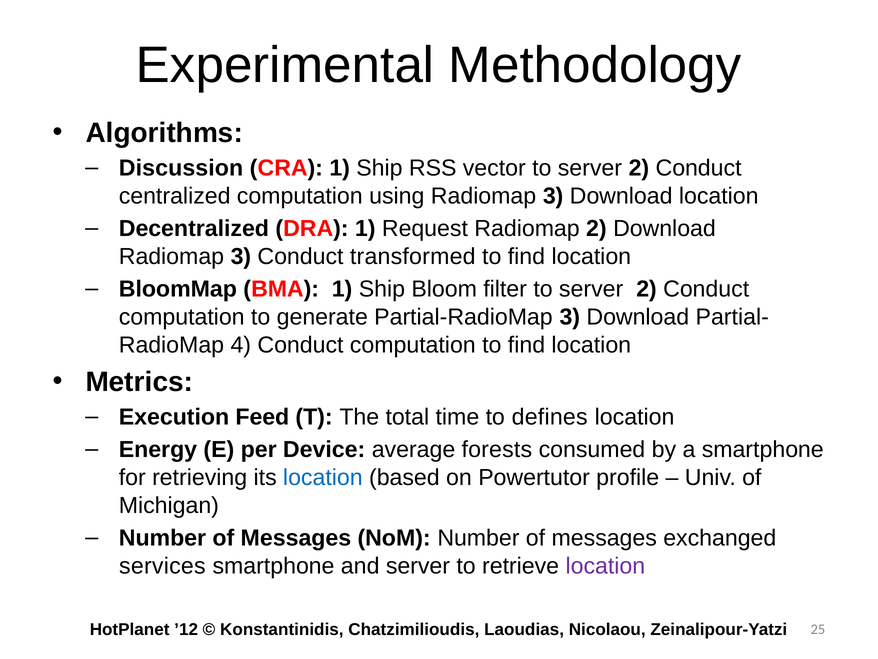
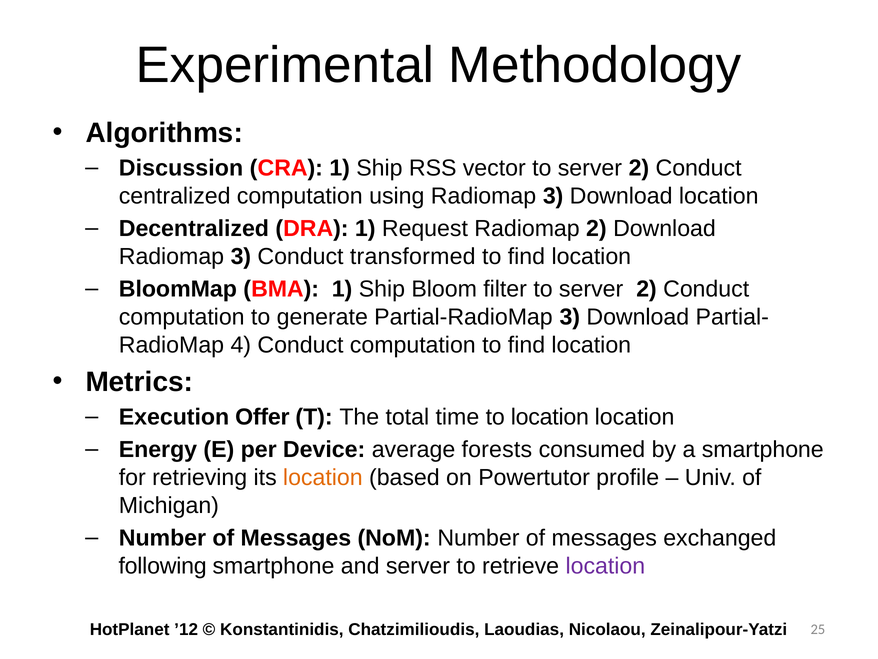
Feed: Feed -> Offer (262, 417)
to defines: defines -> location (550, 417)
location colour: blue -> orange (323, 477)
services: services -> following (163, 566)
